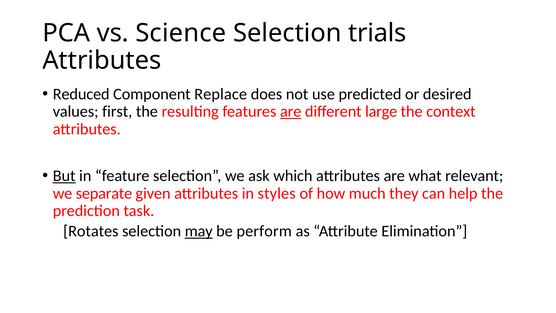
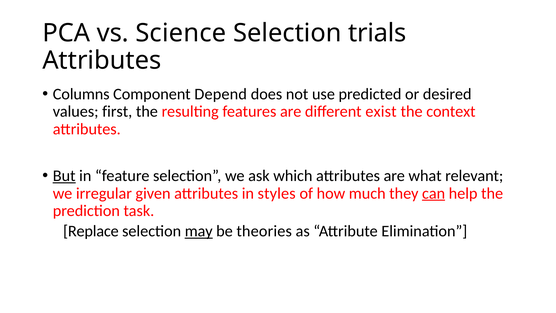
Reduced: Reduced -> Columns (81, 94)
Replace: Replace -> Depend (221, 94)
are underline: present -> none (291, 112)
large: large -> exist (381, 112)
separate: separate -> irregular (104, 193)
can underline: none -> present (434, 193)
Rotates: Rotates -> Replace (91, 231)
perform: perform -> theories (264, 231)
